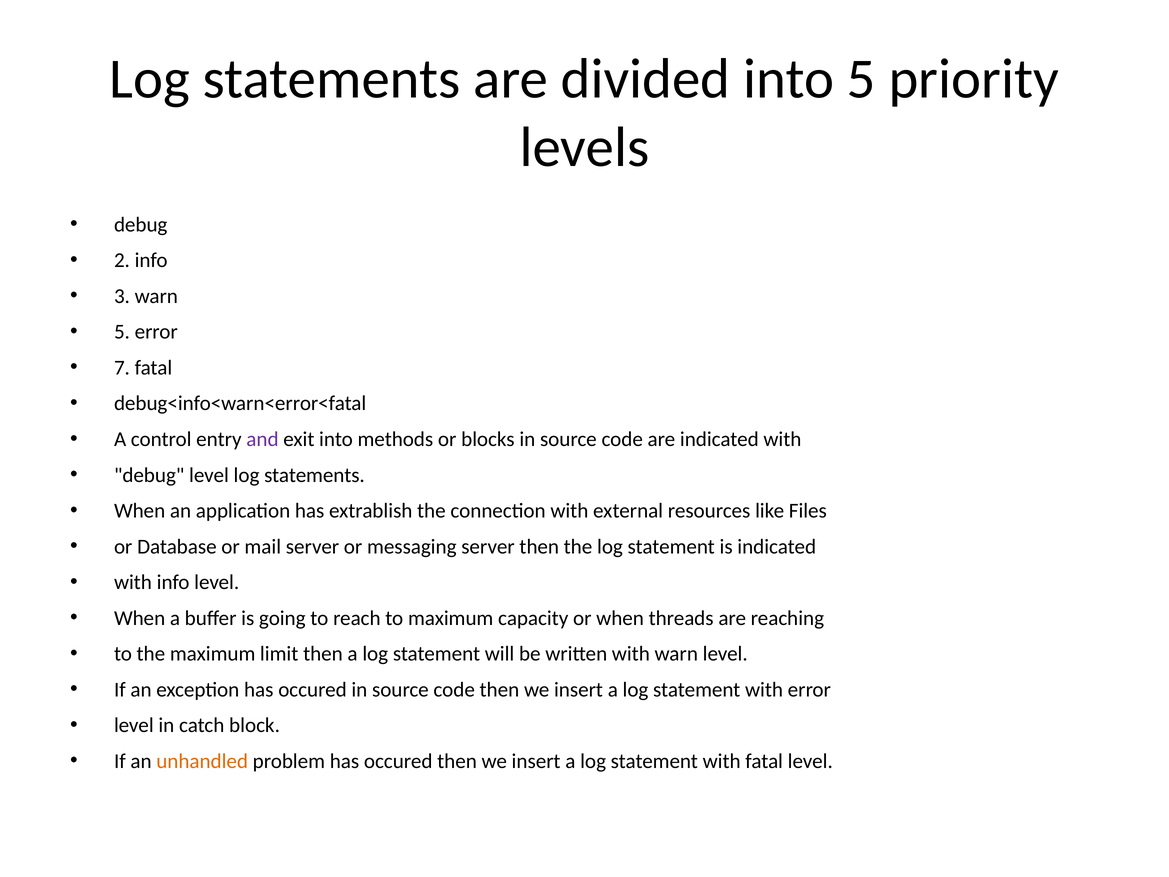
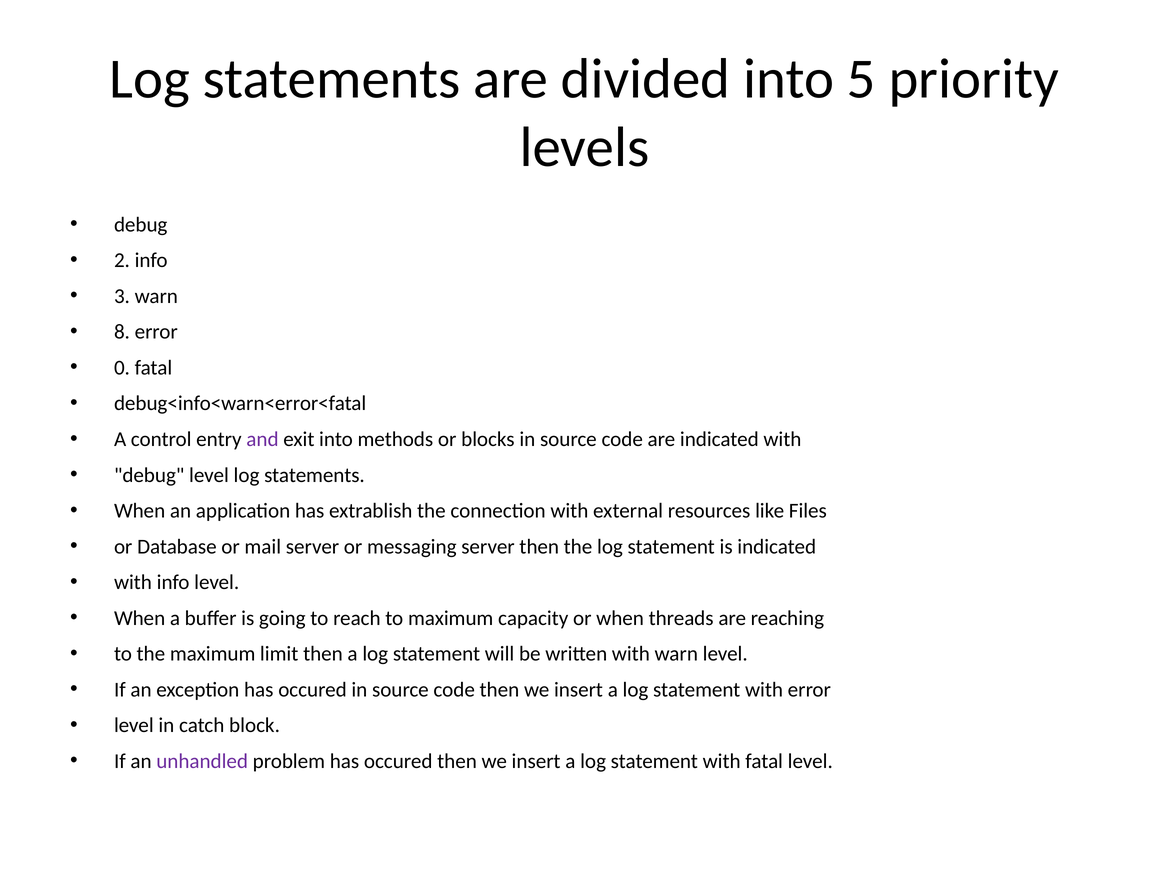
5: 5 -> 8 (122, 332)
7: 7 -> 0 (122, 368)
unhandled colour: orange -> purple (202, 761)
